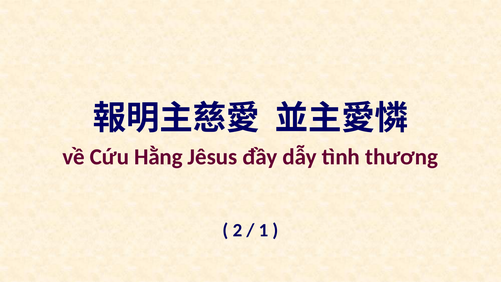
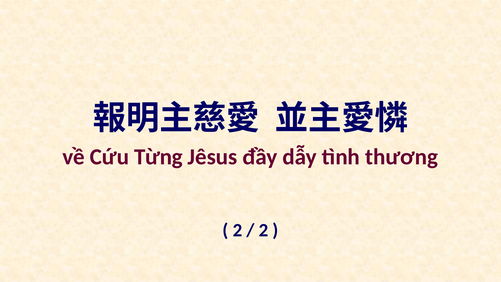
Hằng: Hằng -> Từng (158, 157)
1: 1 -> 2 (263, 230)
